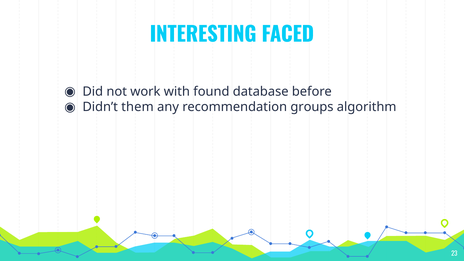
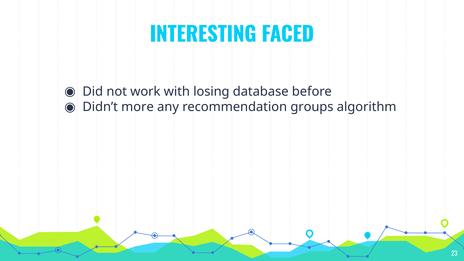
found: found -> losing (211, 91)
them: them -> more (138, 107)
